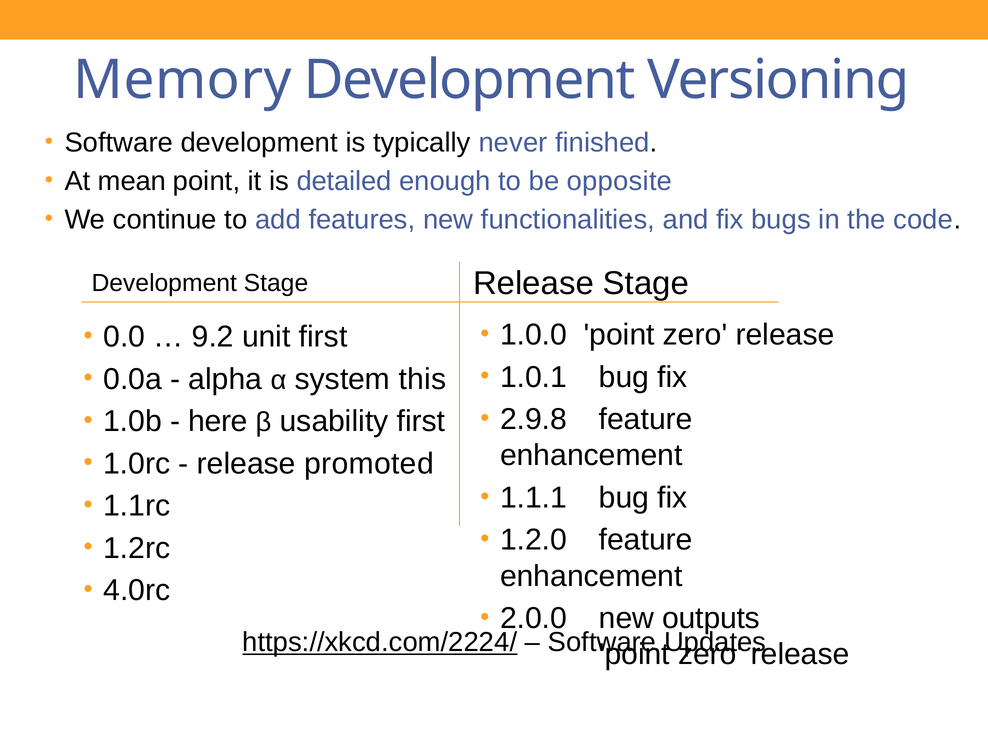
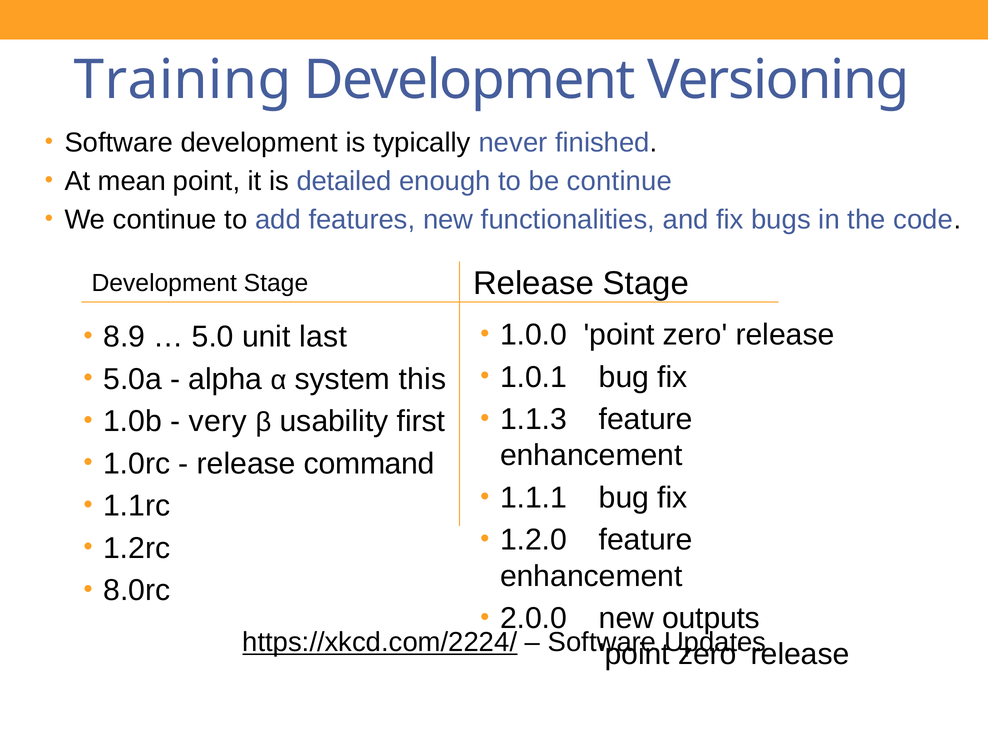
Memory: Memory -> Training (182, 80)
be opposite: opposite -> continue (620, 181)
0.0: 0.0 -> 8.9 (124, 337)
9.2: 9.2 -> 5.0 (213, 337)
unit first: first -> last (323, 337)
0.0a: 0.0a -> 5.0a (133, 379)
2.9.8: 2.9.8 -> 1.1.3 (534, 419)
here: here -> very (218, 421)
promoted: promoted -> command (369, 464)
4.0rc: 4.0rc -> 8.0rc (137, 590)
